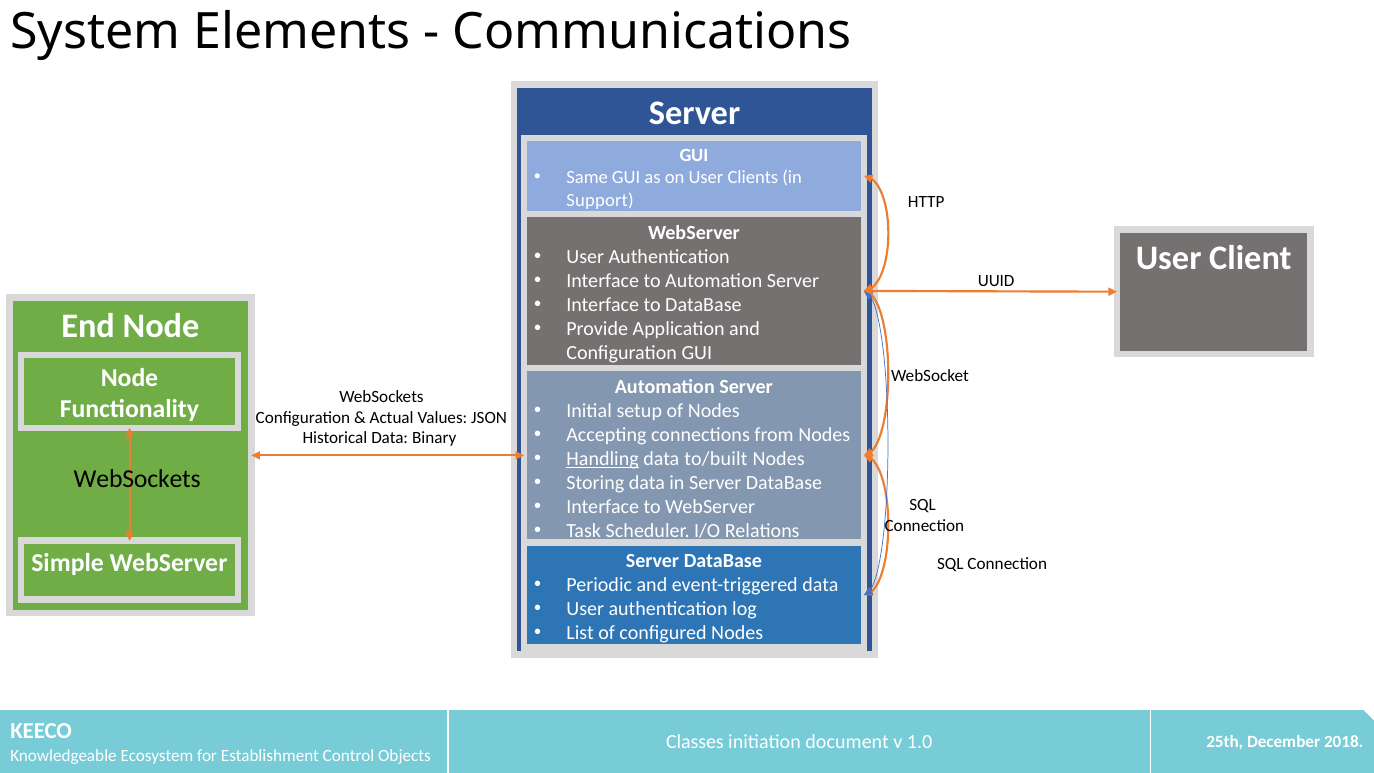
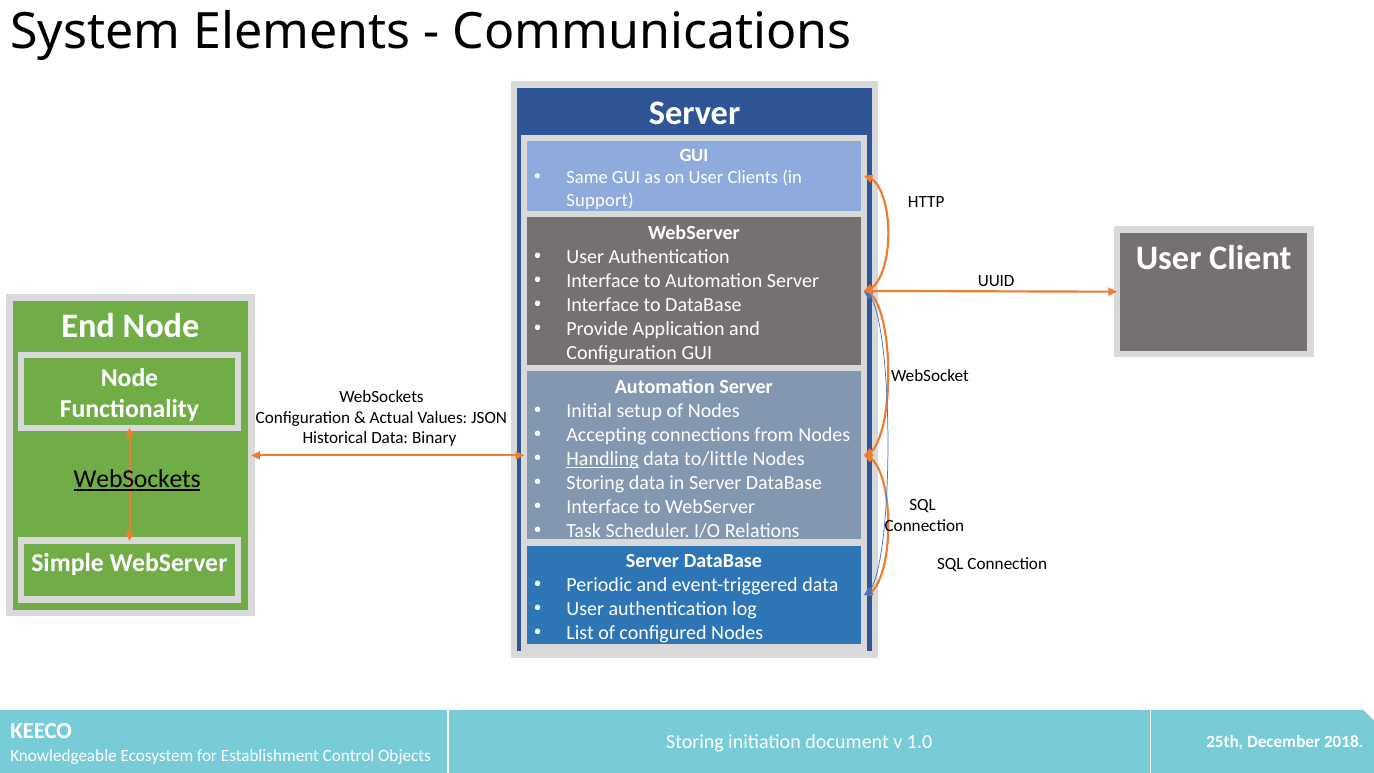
to/built: to/built -> to/little (716, 459)
WebSockets underline: none -> present (137, 479)
Classes: Classes -> Storing (695, 741)
